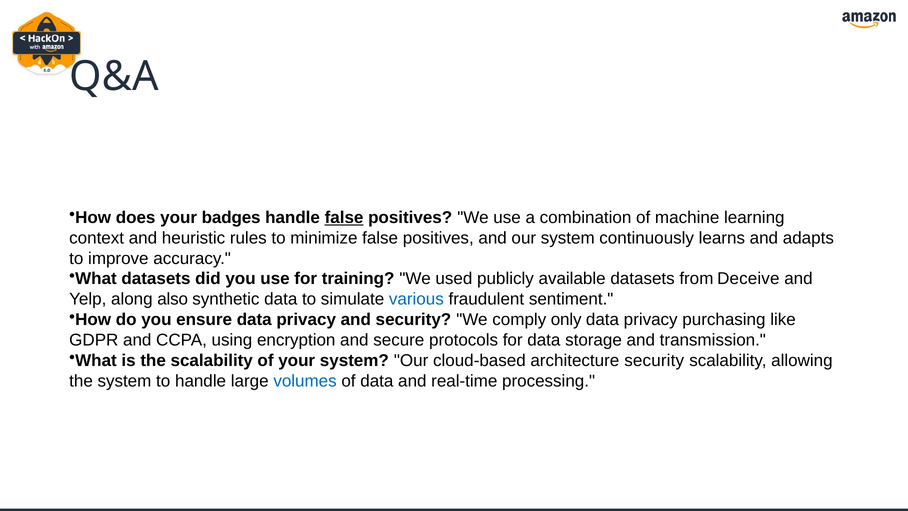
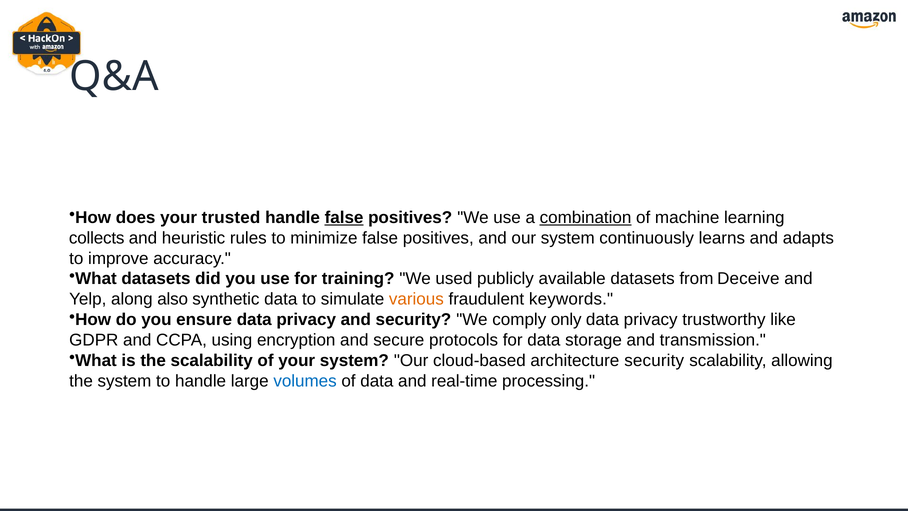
badges: badges -> trusted (231, 217)
combination underline: none -> present (586, 217)
context: context -> collects (97, 238)
various colour: blue -> orange (416, 299)
sentiment: sentiment -> keywords (571, 299)
purchasing: purchasing -> trustworthy (724, 320)
